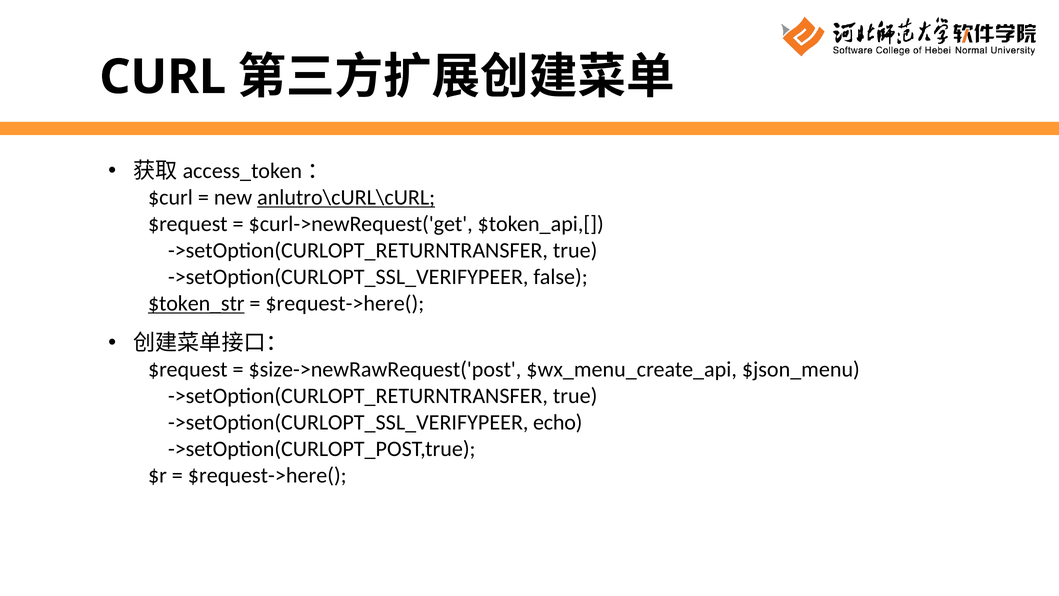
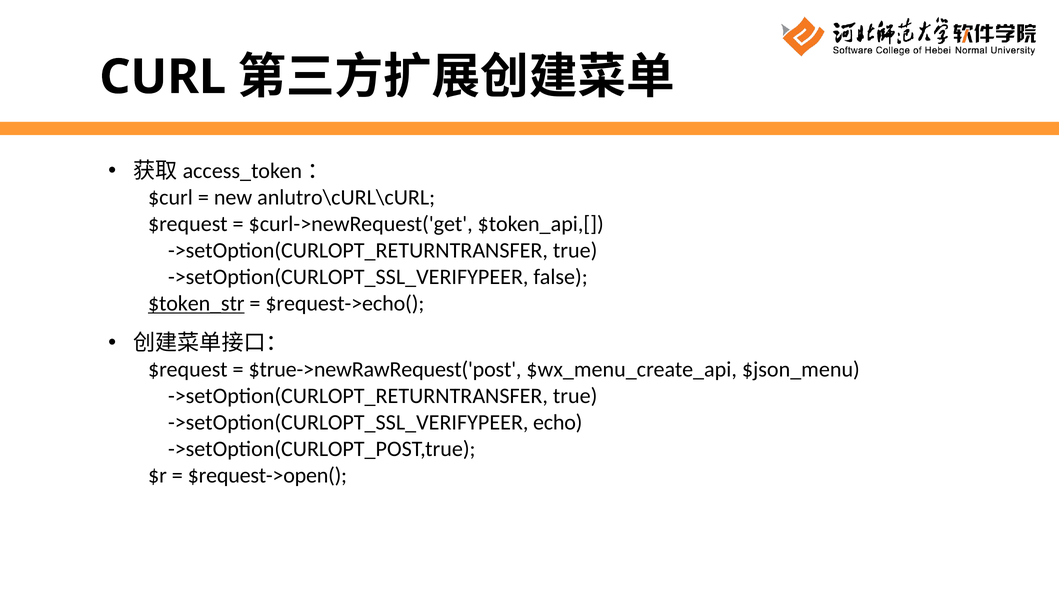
anlutro\cURL\cURL underline: present -> none (346, 197)
$request->here(: $request->here( -> $request->echo( (345, 303)
$size->newRawRequest('post: $size->newRawRequest('post -> $true->newRawRequest('post (385, 370)
$request->here(: $request->here( -> $request->open( (267, 475)
